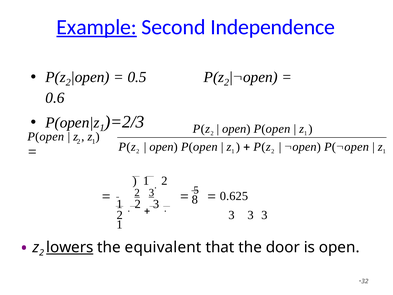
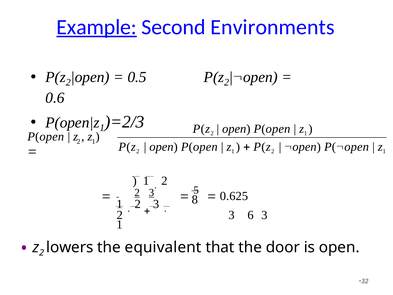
Independence: Independence -> Environments (273, 27)
2 3 3: 3 -> 6 (251, 215)
lowers underline: present -> none (70, 247)
